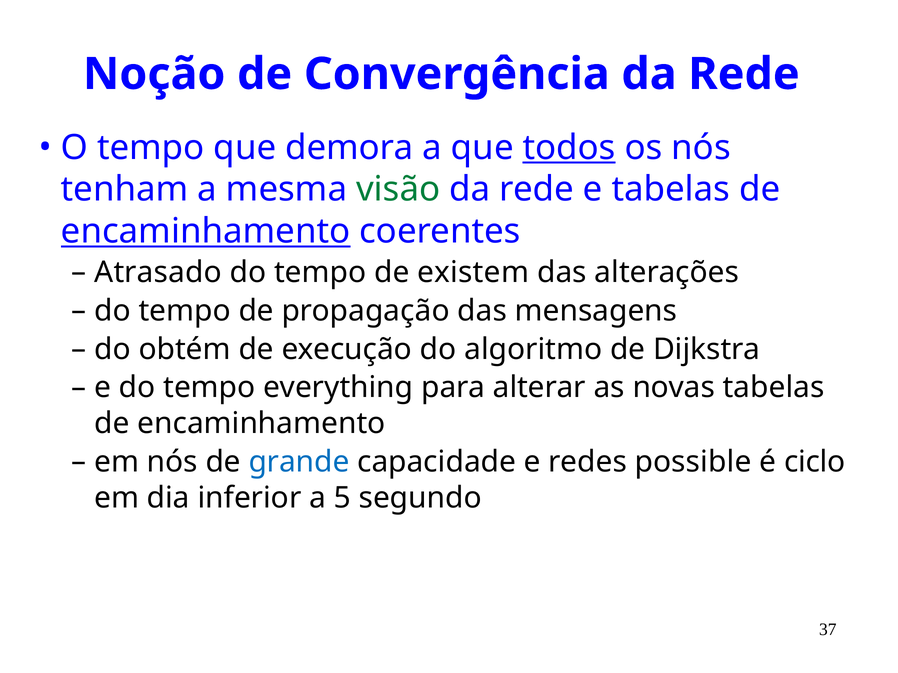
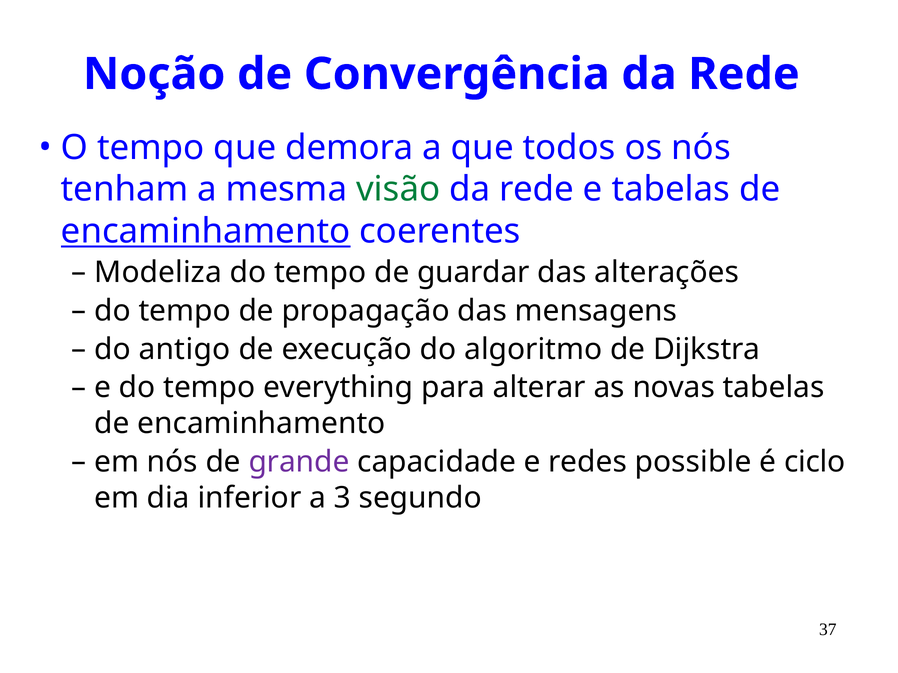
todos underline: present -> none (569, 148)
Atrasado: Atrasado -> Modeliza (158, 273)
existem: existem -> guardar (473, 273)
obtém: obtém -> antigo (185, 349)
grande colour: blue -> purple (299, 462)
5: 5 -> 3 (342, 498)
